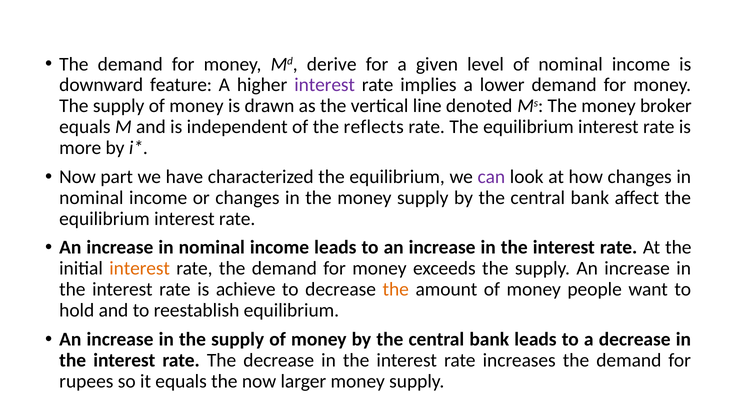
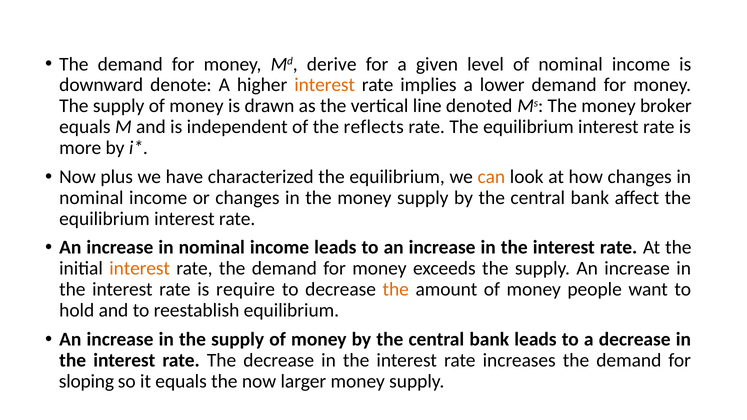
feature: feature -> denote (181, 85)
interest colour: purple -> orange (325, 85)
part: part -> plus (117, 177)
can colour: purple -> orange (491, 177)
achieve: achieve -> require (246, 290)
rupees: rupees -> sloping (86, 381)
